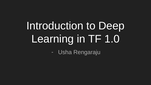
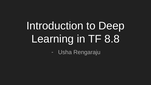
1.0: 1.0 -> 8.8 (112, 39)
